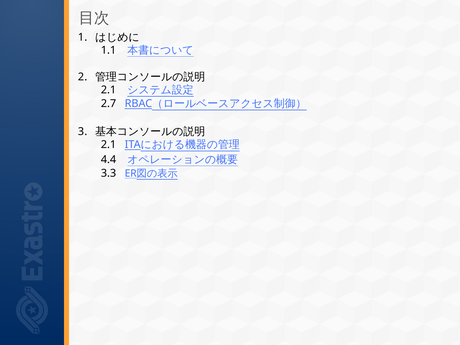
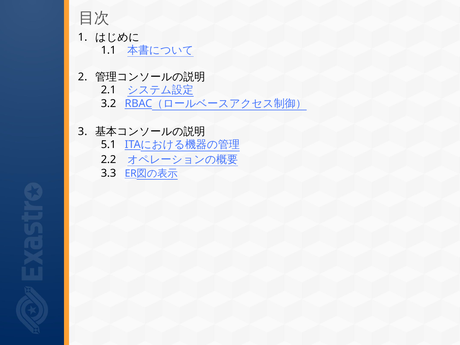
2.7: 2.7 -> 3.2 (109, 104)
2.1: 2.1 -> 5.1 (109, 145)
4.4: 4.4 -> 2.2 (109, 160)
